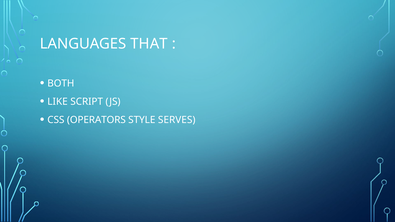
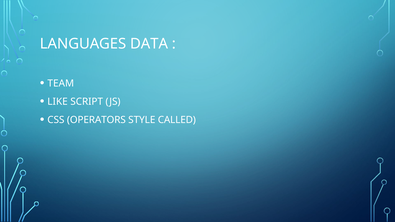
THAT: THAT -> DATA (149, 44)
BOTH: BOTH -> TEAM (61, 83)
SERVES: SERVES -> CALLED (177, 120)
